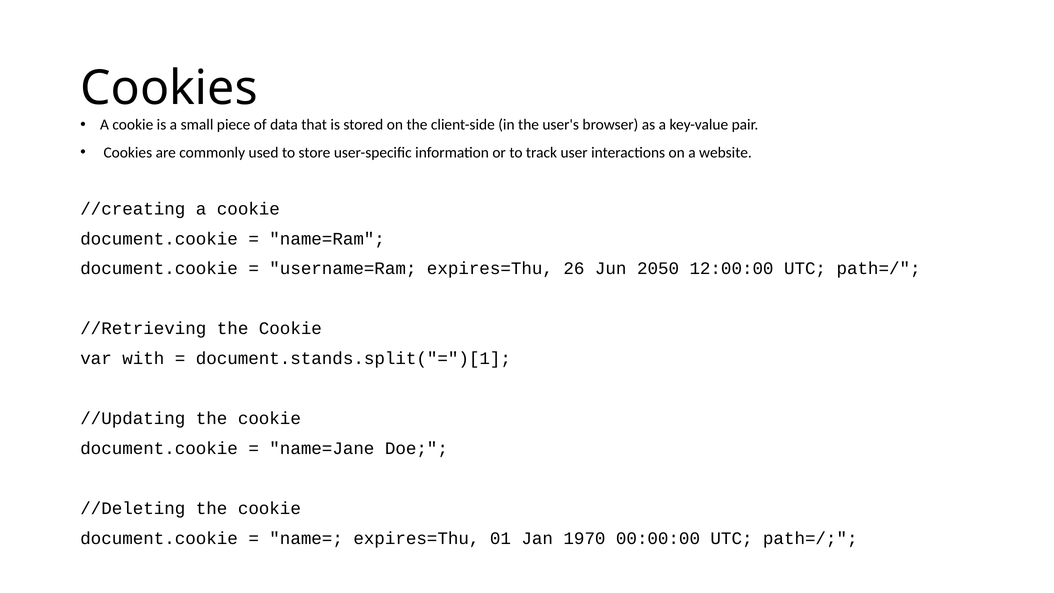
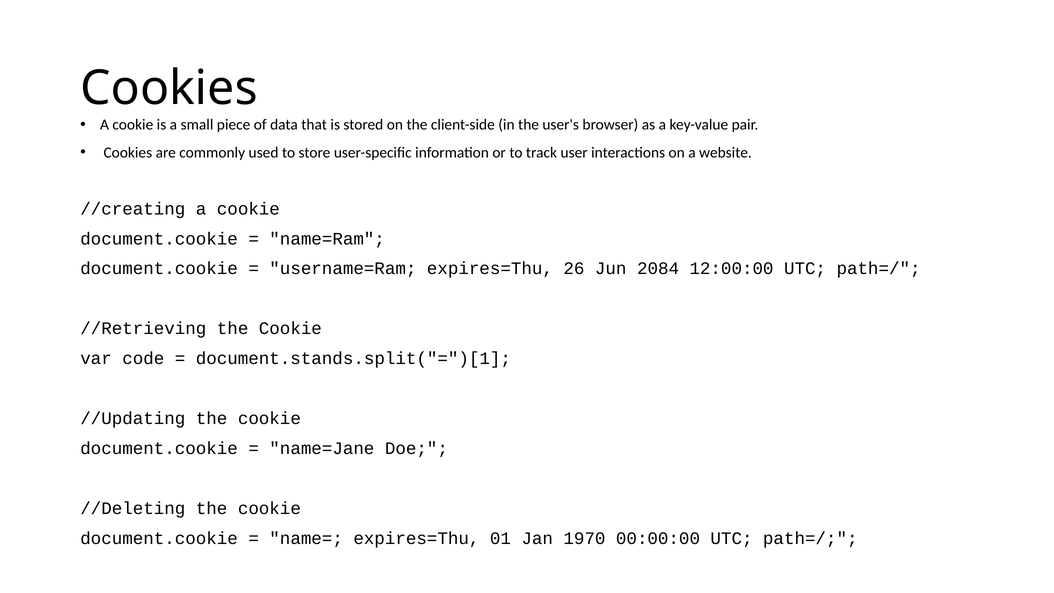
2050: 2050 -> 2084 (658, 269)
with: with -> code (143, 358)
